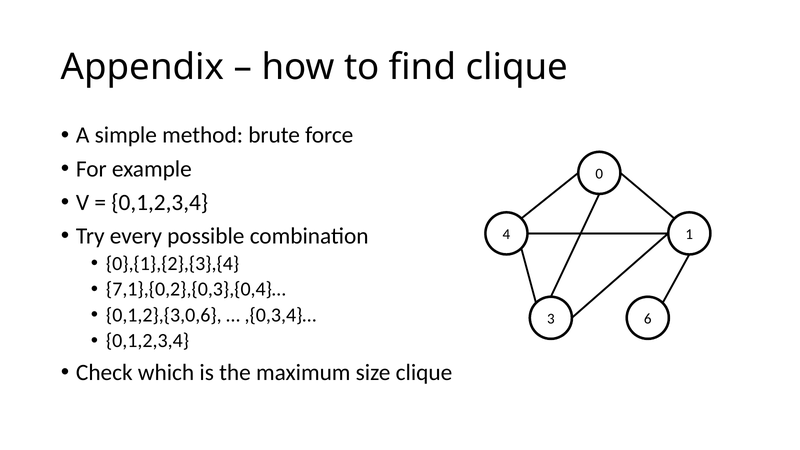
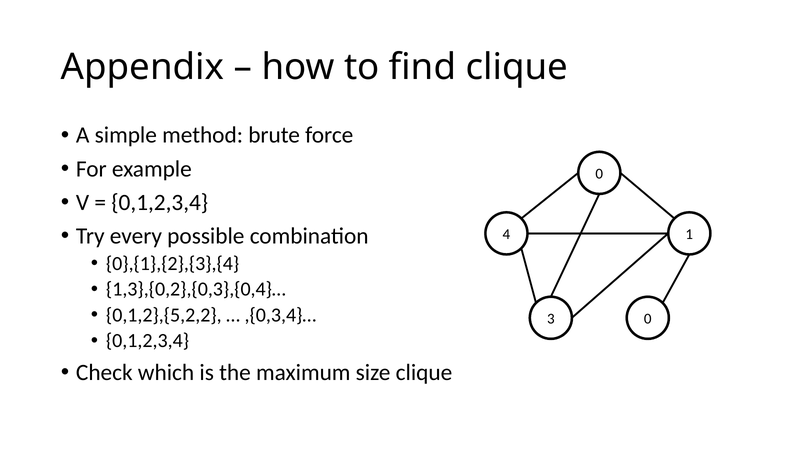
7,1},{0,2},{0,3},{0,4}…: 7,1},{0,2},{0,3},{0,4}… -> 1,3},{0,2},{0,3},{0,4}… (196, 289)
0,1,2},{3,0,6: 0,1,2},{3,0,6 -> 0,1,2},{5,2,2 (164, 315)
3 6: 6 -> 0 (648, 319)
